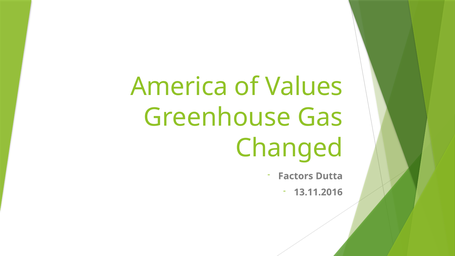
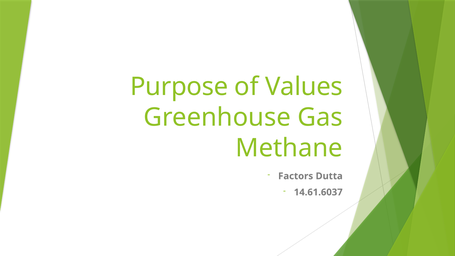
America: America -> Purpose (179, 87)
Changed: Changed -> Methane (289, 148)
13.11.2016: 13.11.2016 -> 14.61.6037 (318, 192)
